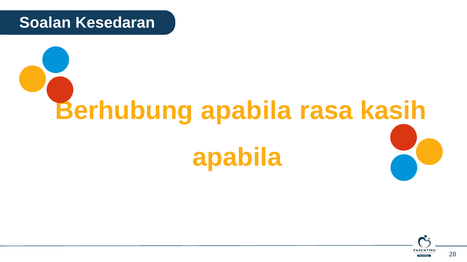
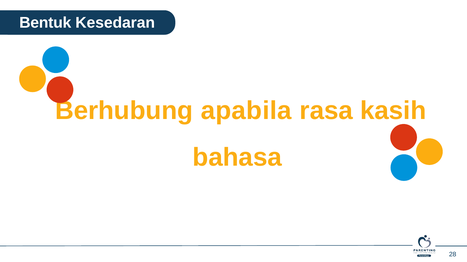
Soalan: Soalan -> Bentuk (45, 23)
apabila: apabila -> bahasa (237, 158)
